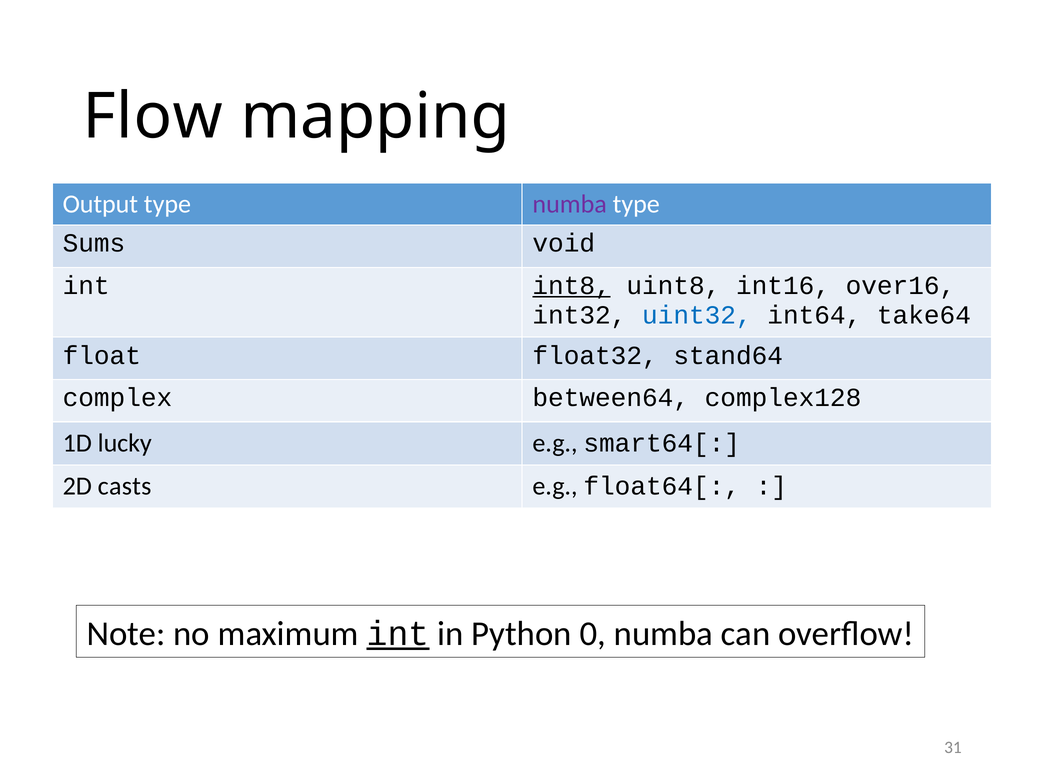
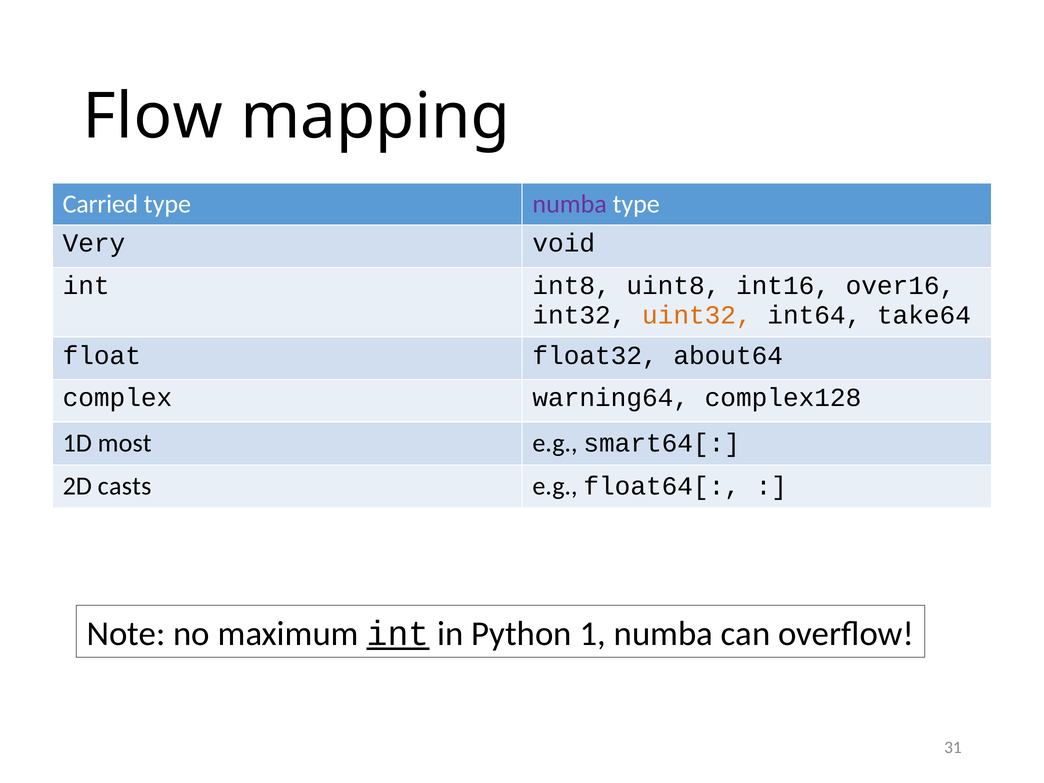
Output: Output -> Carried (100, 204)
Sums: Sums -> Very (94, 243)
int8 underline: present -> none (572, 286)
uint32 colour: blue -> orange (697, 315)
stand64: stand64 -> about64 (728, 355)
between64: between64 -> warning64 (611, 398)
lucky: lucky -> most (125, 443)
0: 0 -> 1 (593, 634)
